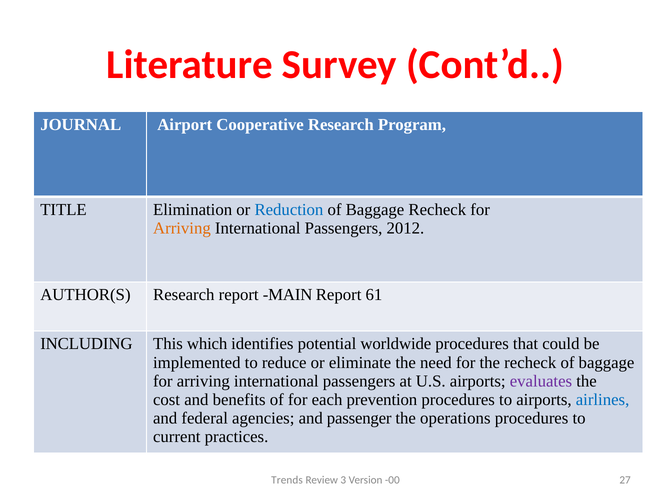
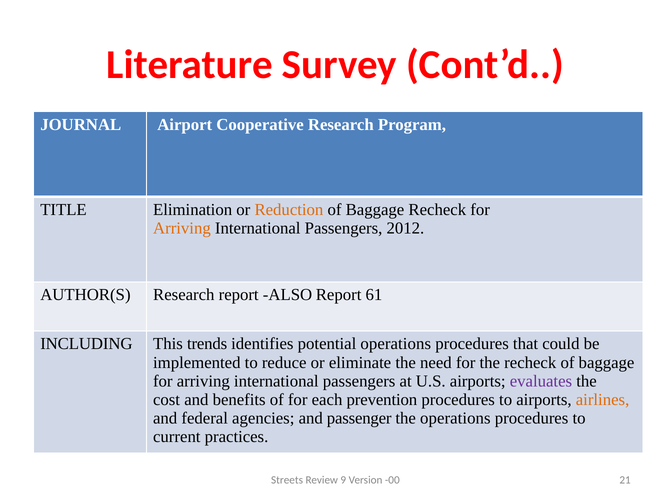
Reduction colour: blue -> orange (289, 210)
MAIN: MAIN -> ALSO (288, 295)
which: which -> trends (207, 344)
potential worldwide: worldwide -> operations (396, 344)
airlines colour: blue -> orange (603, 400)
Trends: Trends -> Streets (287, 480)
3: 3 -> 9 (343, 480)
27: 27 -> 21 (625, 480)
